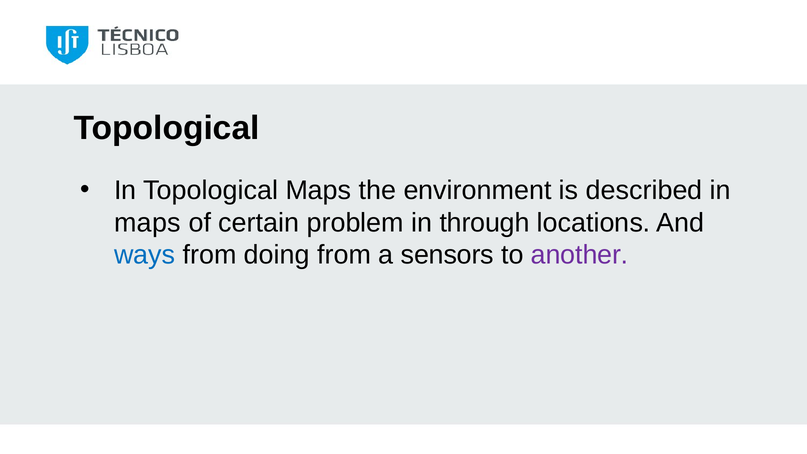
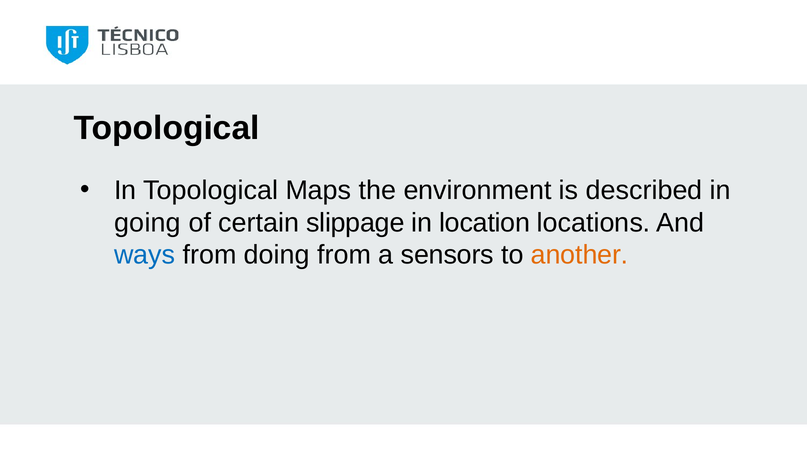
maps: maps -> going (147, 223)
problem: problem -> slippage (355, 223)
through: through -> location (485, 223)
another colour: purple -> orange (580, 255)
